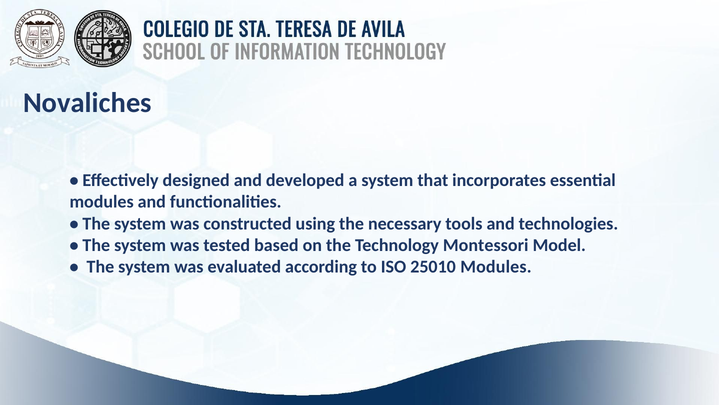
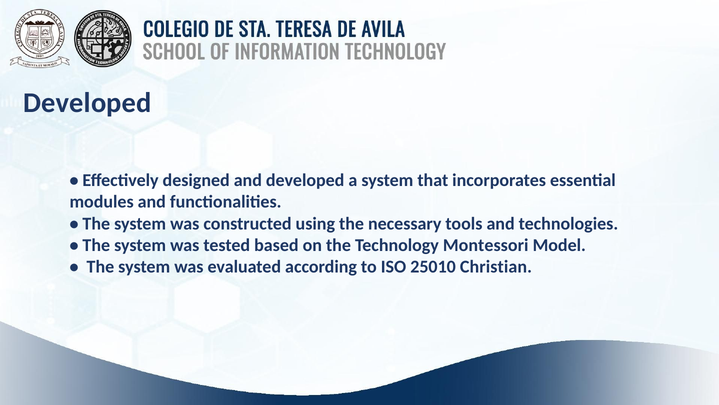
Novaliches: Novaliches -> Developed (87, 103)
25010 Modules: Modules -> Christian (496, 266)
